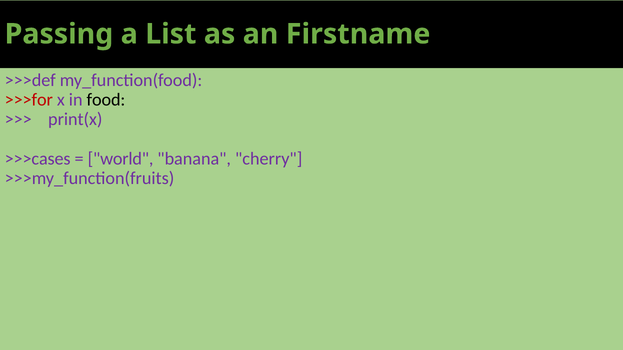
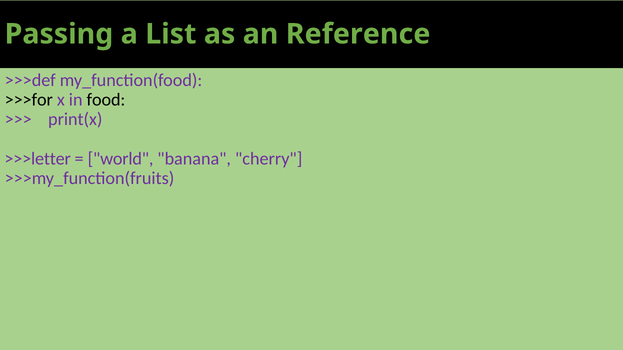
Firstname: Firstname -> Reference (358, 34)
>>>for colour: red -> black (29, 100)
>>>cases: >>>cases -> >>>letter (38, 159)
